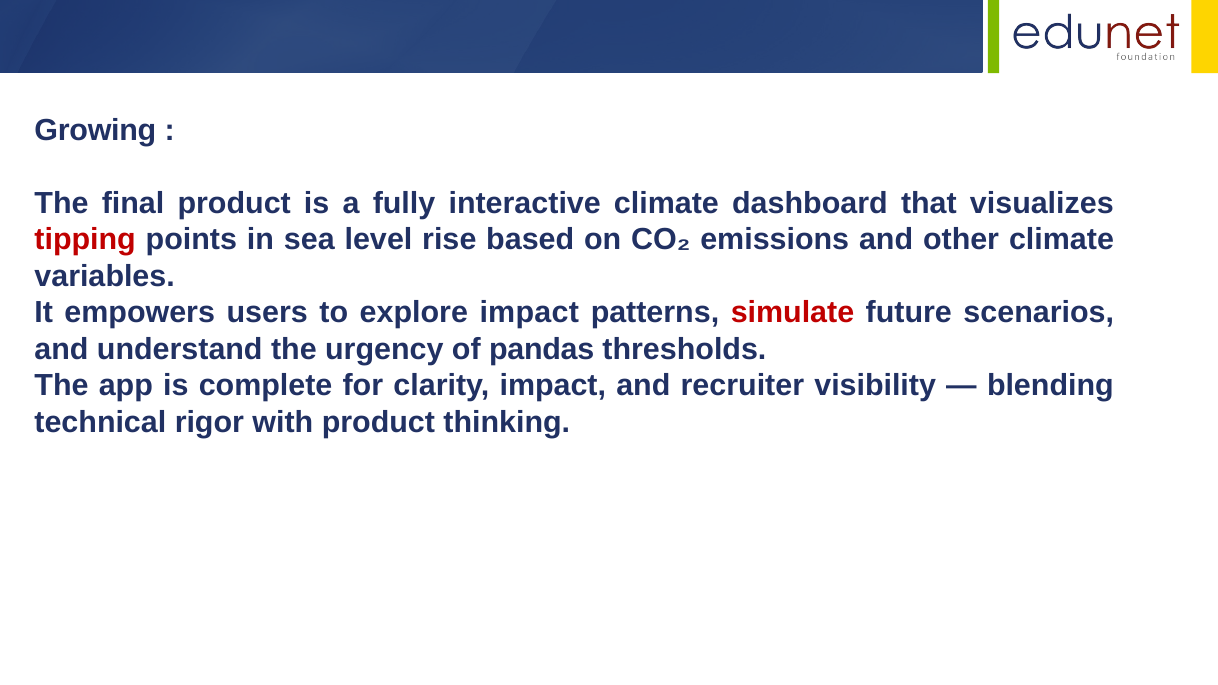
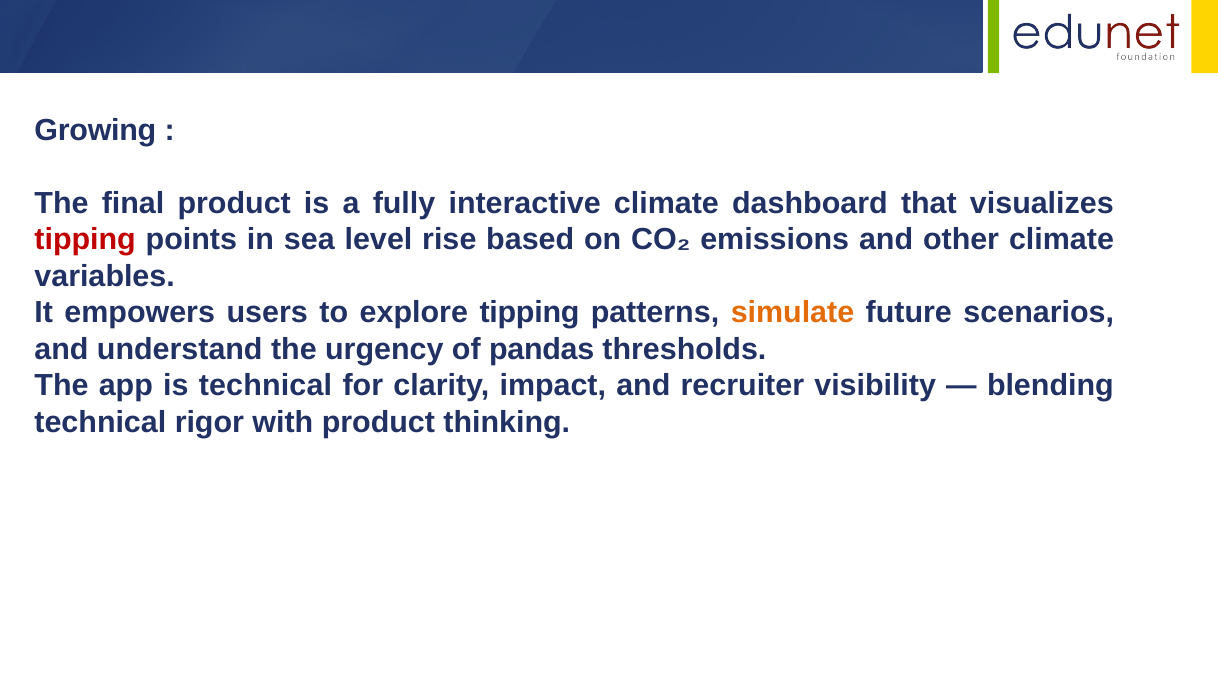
explore impact: impact -> tipping (529, 313)
simulate colour: red -> orange (792, 313)
is complete: complete -> technical (265, 386)
